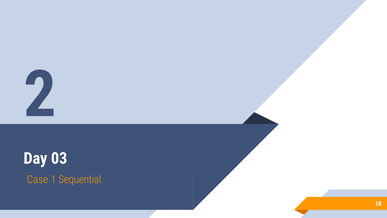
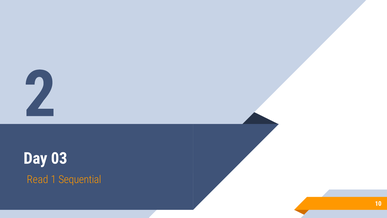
Case: Case -> Read (37, 179)
